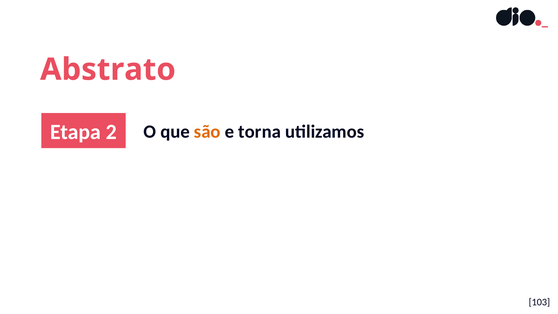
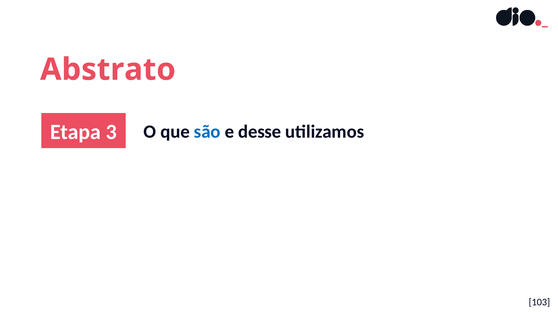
2: 2 -> 3 (111, 132)
são colour: orange -> blue (207, 132)
torna: torna -> desse (260, 132)
